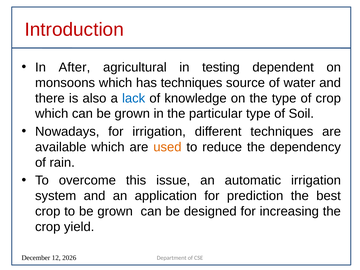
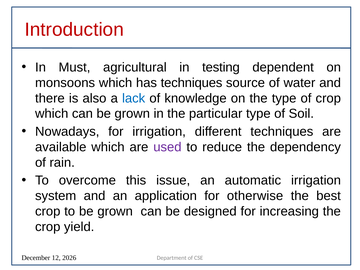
After: After -> Must (74, 67)
used colour: orange -> purple (167, 147)
prediction: prediction -> otherwise (255, 196)
